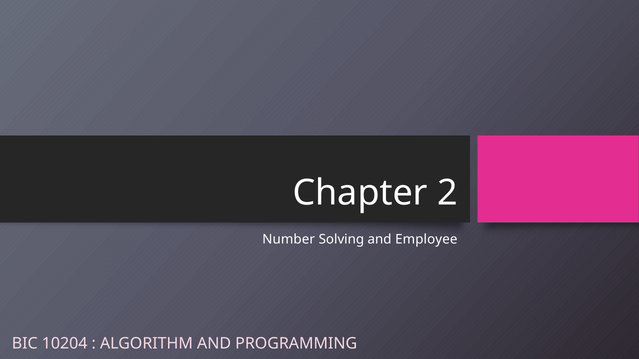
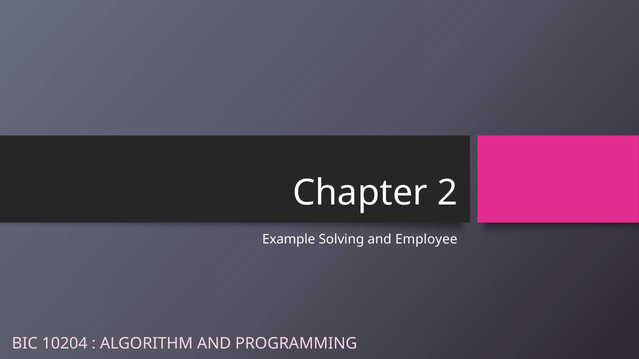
Number: Number -> Example (289, 240)
